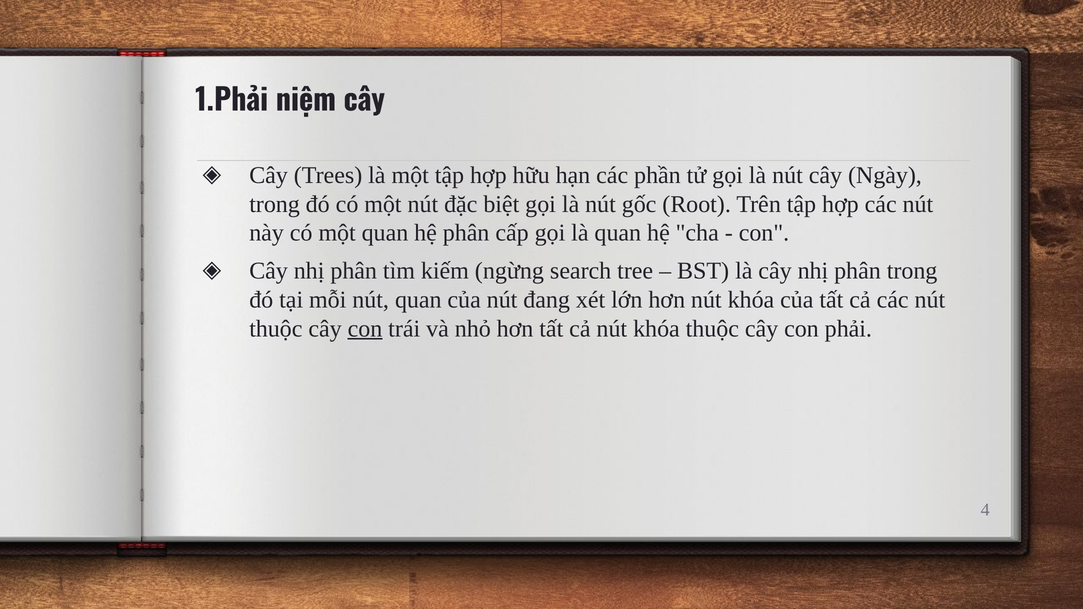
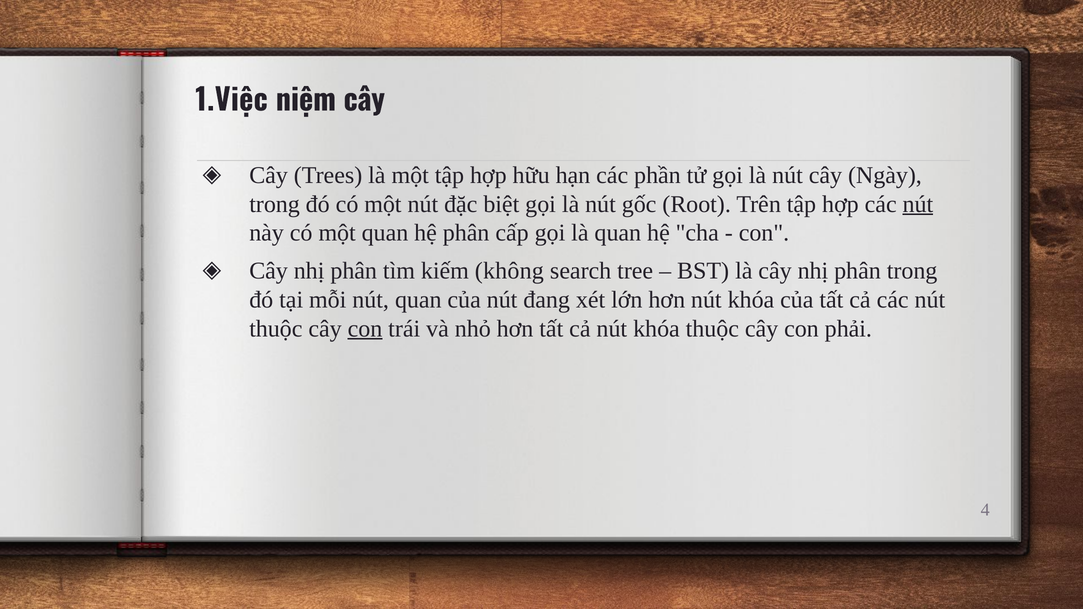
1.Phải: 1.Phải -> 1.Việc (231, 101)
nút underline: none -> present (918, 204)
ngừng: ngừng -> không (509, 271)
